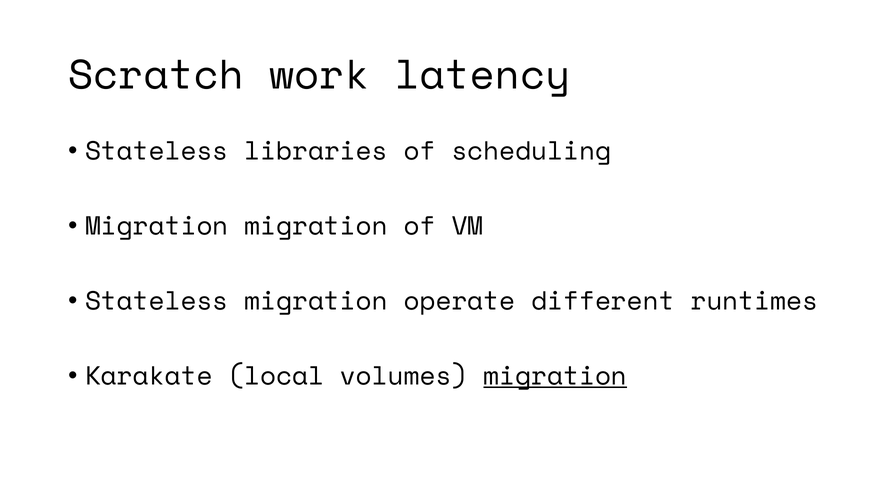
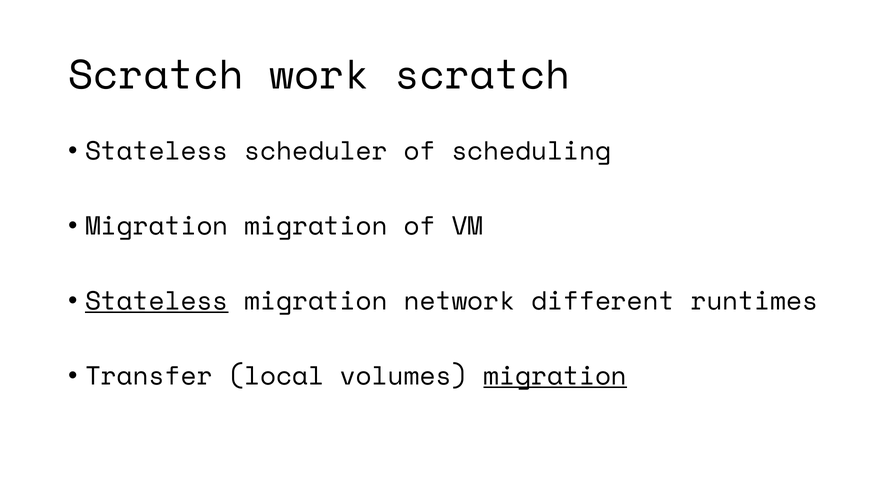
work latency: latency -> scratch (482, 75)
libraries: libraries -> scheduler (316, 151)
Stateless underline: none -> present (157, 301)
operate: operate -> network (460, 301)
Karakate: Karakate -> Transfer (149, 376)
